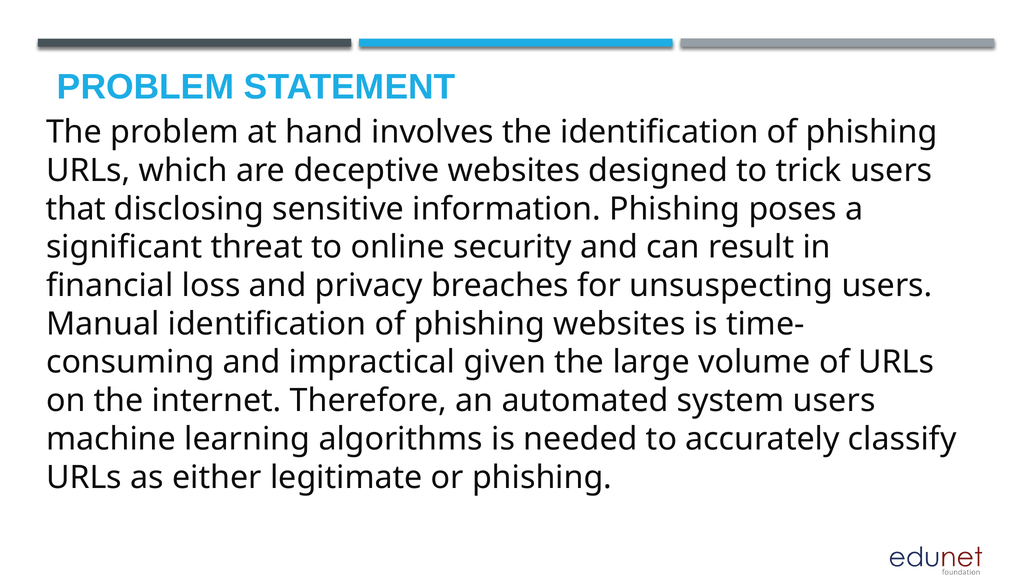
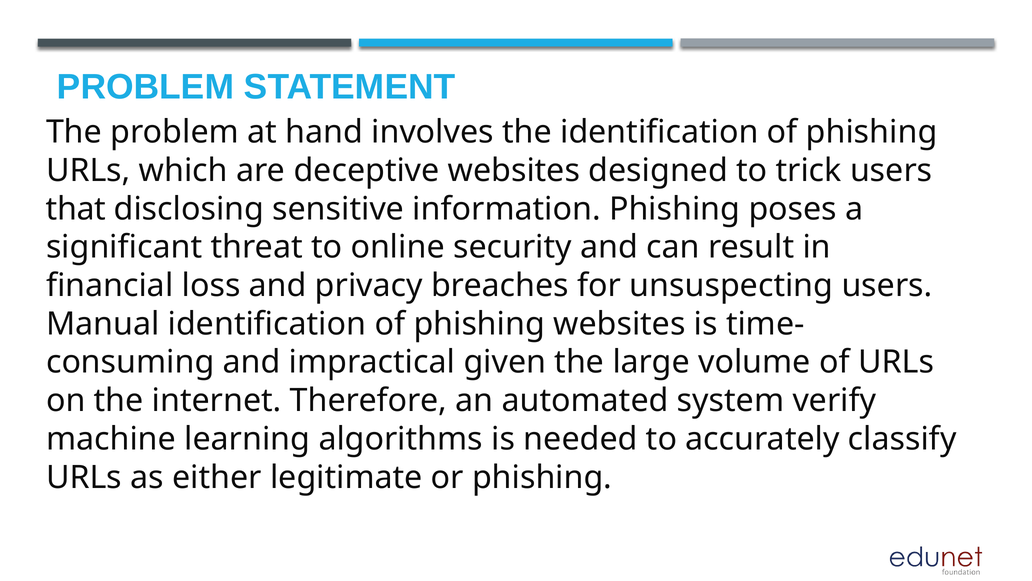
system users: users -> verify (834, 400)
